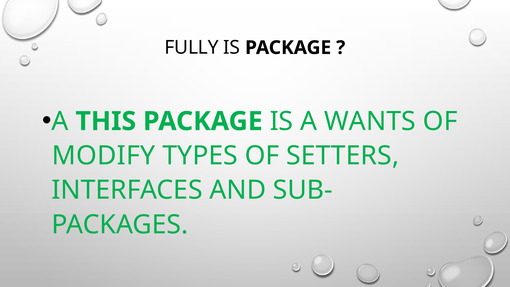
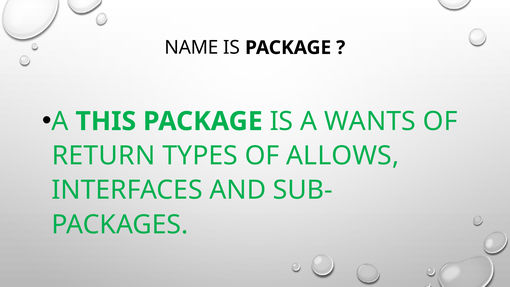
FULLY: FULLY -> NAME (192, 48)
MODIFY: MODIFY -> RETURN (103, 156)
SETTERS: SETTERS -> ALLOWS (343, 156)
